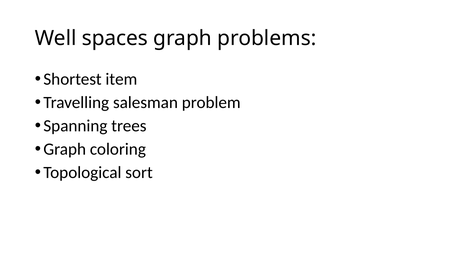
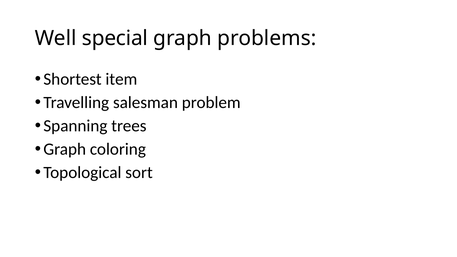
spaces: spaces -> special (115, 38)
